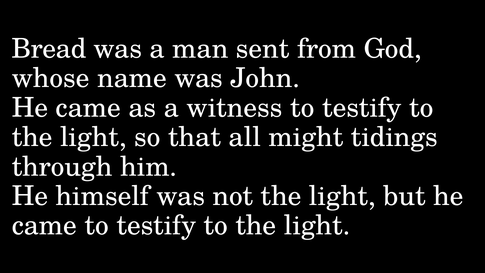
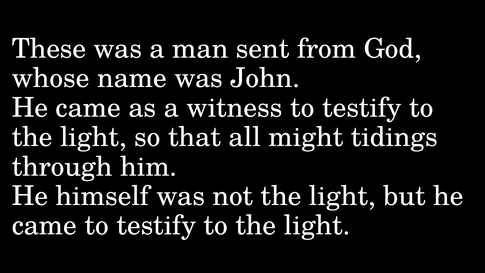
Bread: Bread -> These (49, 49)
